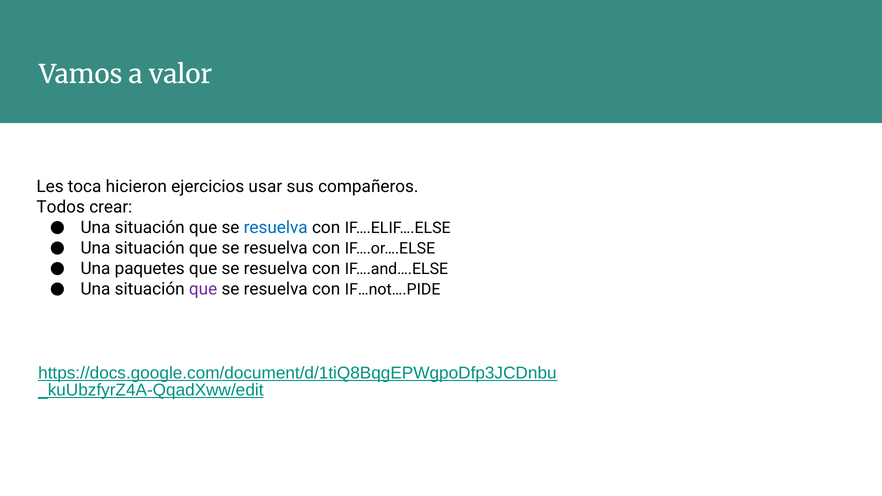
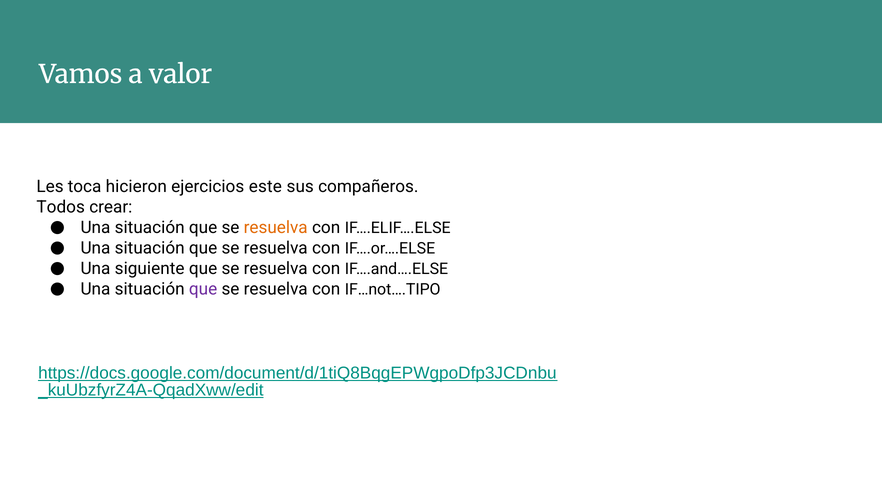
usar: usar -> este (265, 186)
resuelva colour: blue -> orange (276, 228)
paquetes: paquetes -> siguiente (150, 269)
IF…not….PIDE: IF…not….PIDE -> IF…not….TIPO (393, 290)
